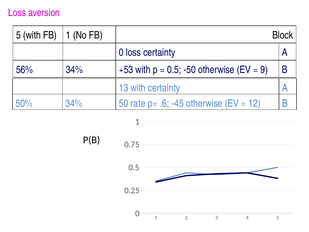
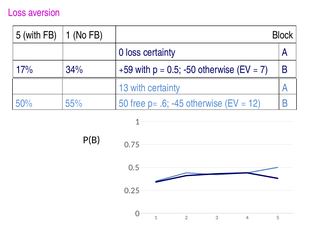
56%: 56% -> 17% (24, 70)
+53: +53 -> +59 (126, 70)
9: 9 -> 7 (264, 70)
50% 34%: 34% -> 55% (74, 103)
rate: rate -> free (138, 103)
